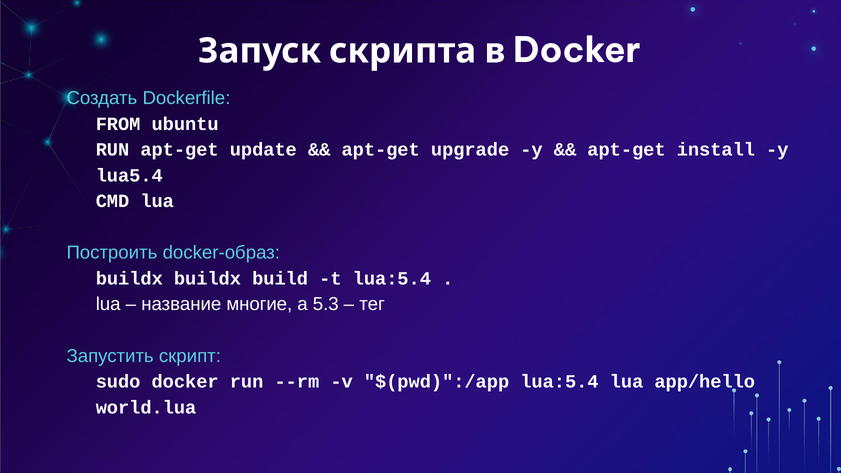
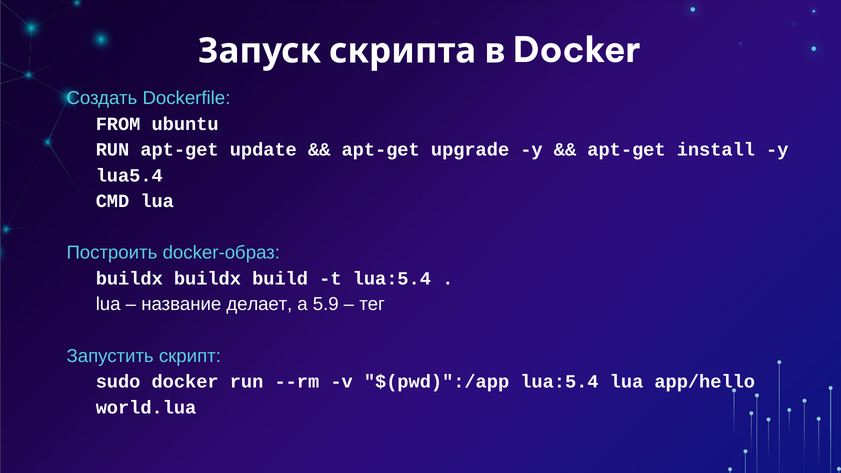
многие: многие -> делает (259, 304)
5.3: 5.3 -> 5.9 (326, 304)
